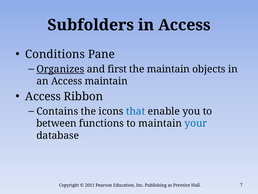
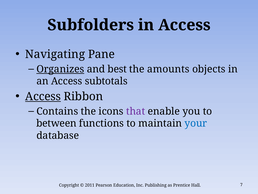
Conditions: Conditions -> Navigating (55, 54)
first: first -> best (117, 69)
the maintain: maintain -> amounts (168, 69)
Access maintain: maintain -> subtotals (106, 81)
Access underline: none -> present (43, 96)
that colour: blue -> purple (136, 111)
